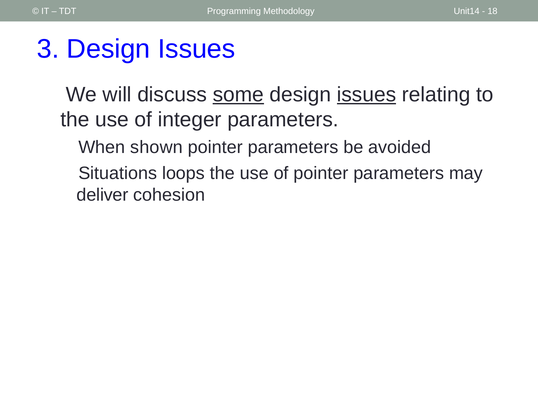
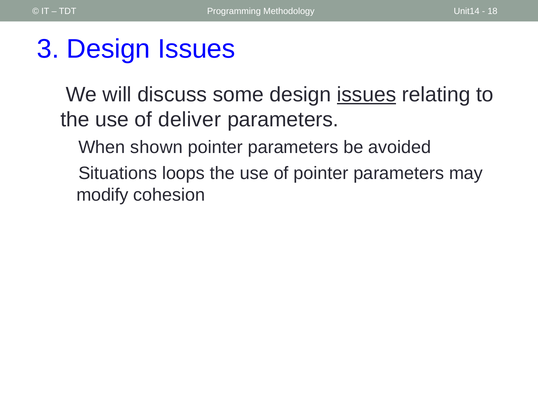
some underline: present -> none (238, 95)
integer: integer -> deliver (190, 120)
deliver: deliver -> modify (103, 195)
